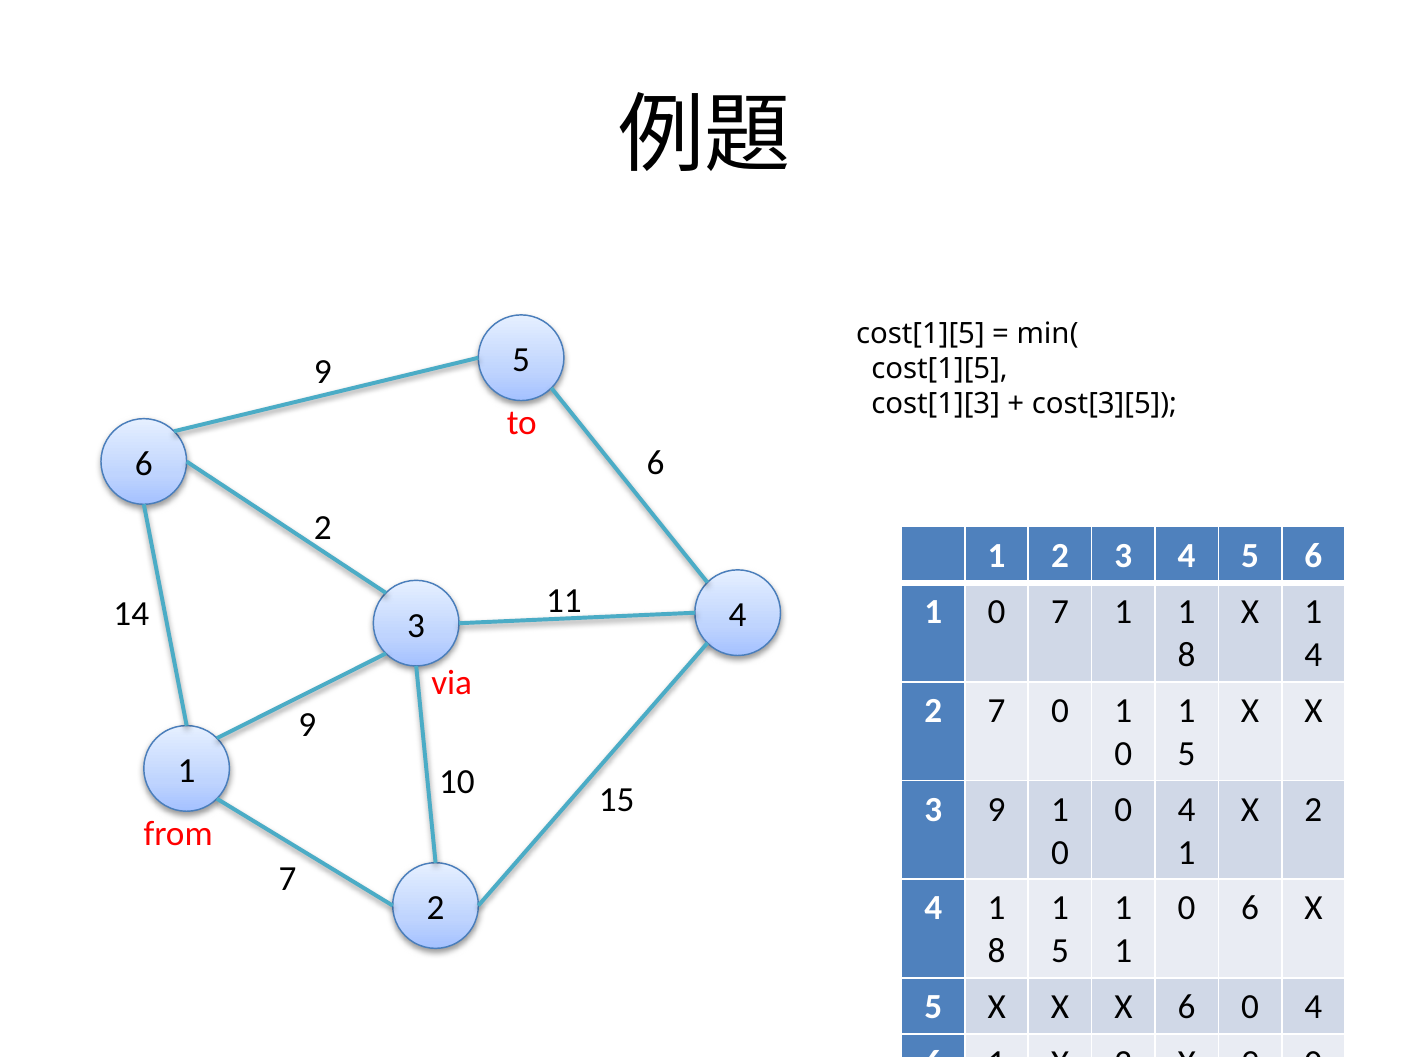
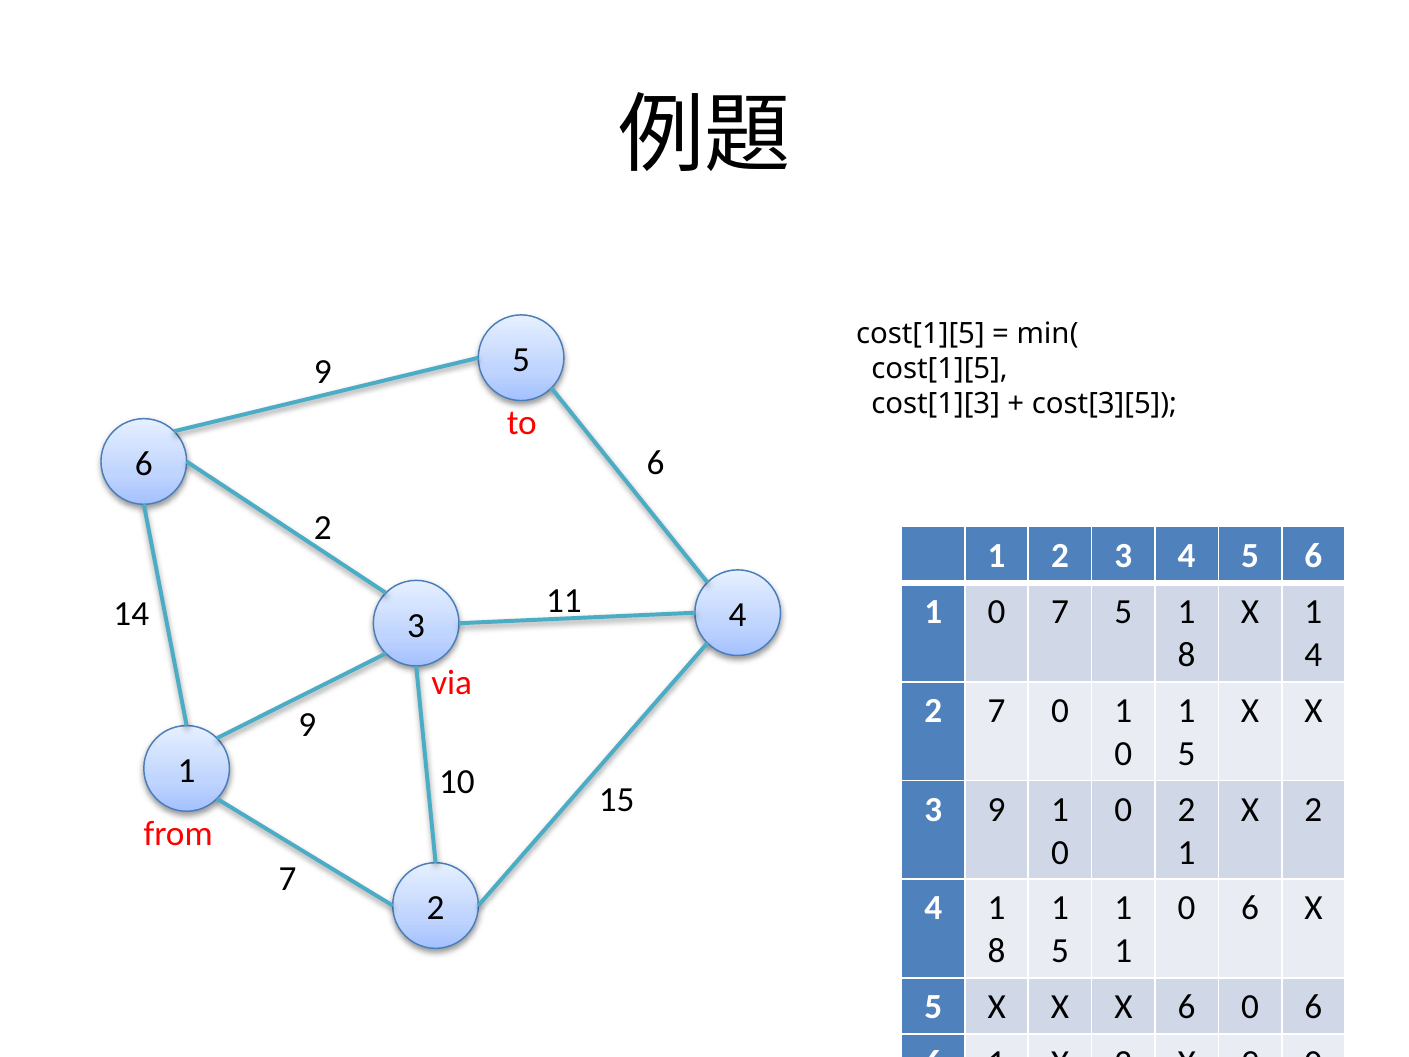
7 1: 1 -> 5 (1123, 612)
4: 4 -> 2 (1187, 809)
6 0 4: 4 -> 6 (1313, 1007)
